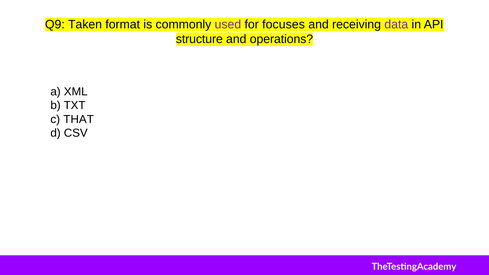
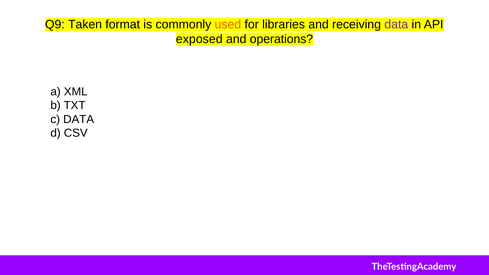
used colour: purple -> orange (228, 25)
focuses: focuses -> libraries (284, 25)
structure: structure -> exposed (199, 39)
c THAT: THAT -> DATA (79, 119)
